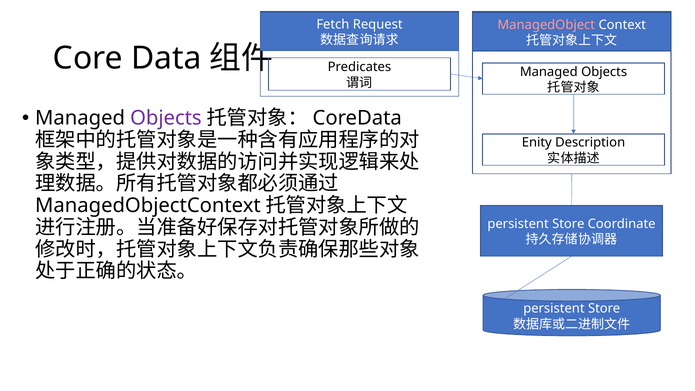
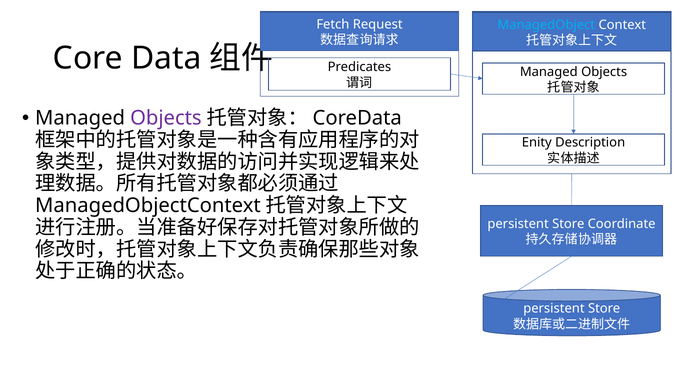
ManagedObject colour: pink -> light blue (546, 25)
